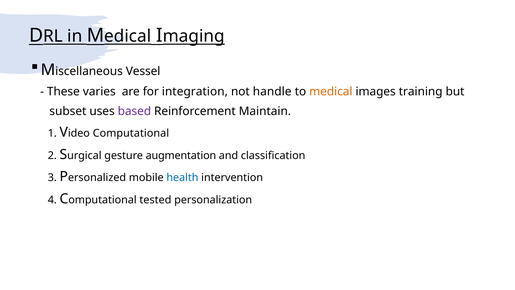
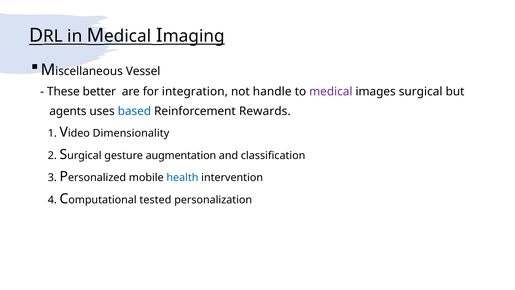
varies: varies -> better (99, 92)
medical colour: orange -> purple (331, 92)
training: training -> surgical (421, 92)
subset: subset -> agents (68, 111)
based colour: purple -> blue (134, 111)
Maintain: Maintain -> Rewards (265, 111)
Computational: Computational -> Dimensionality (131, 133)
